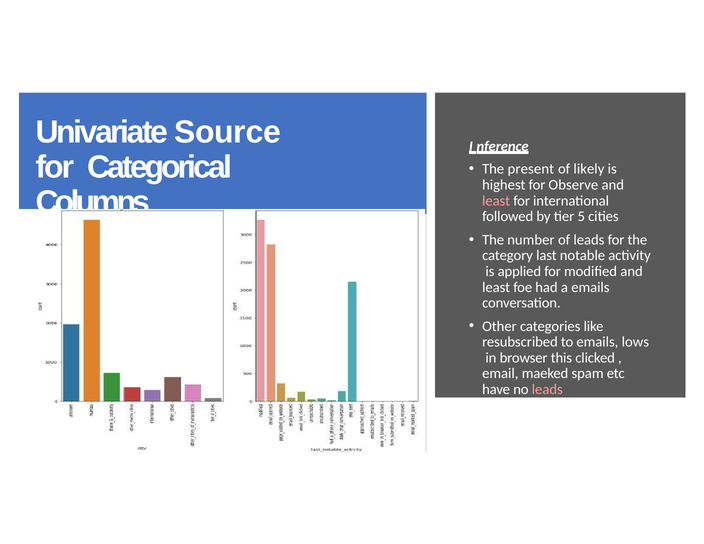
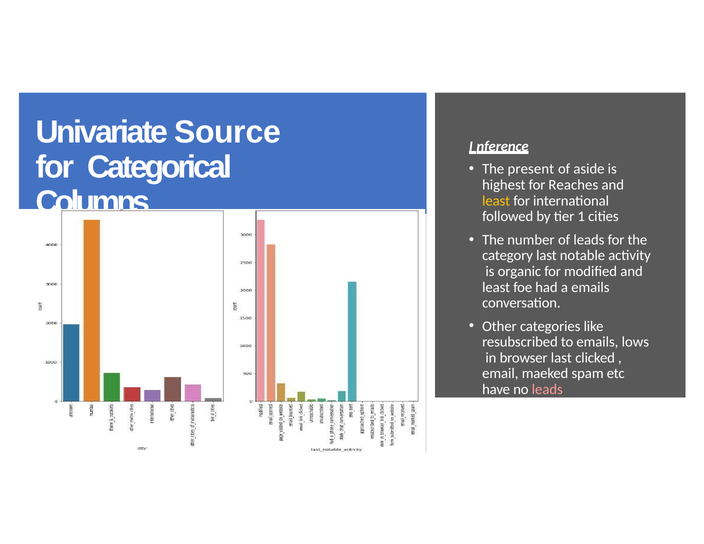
likely: likely -> aside (589, 169)
Observe: Observe -> Reaches (573, 185)
least colour: pink -> yellow (496, 201)
5: 5 -> 1 (581, 217)
applied: applied -> organic (519, 271)
browser this: this -> last (561, 358)
